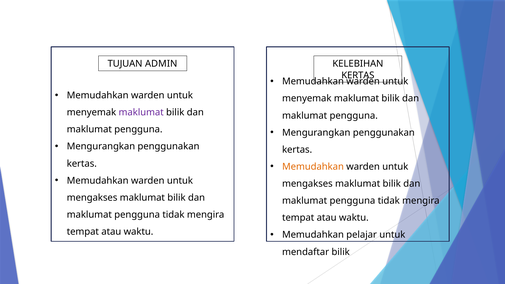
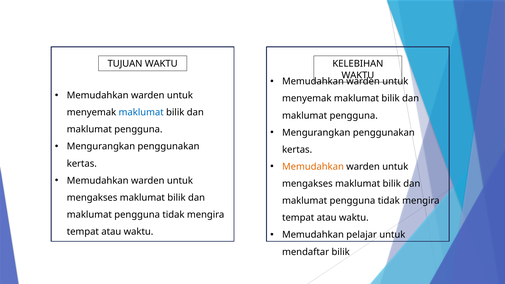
TUJUAN ADMIN: ADMIN -> WAKTU (161, 64)
KERTAS: KERTAS -> WAKTU (358, 75)
maklumat colour: purple -> blue (141, 112)
